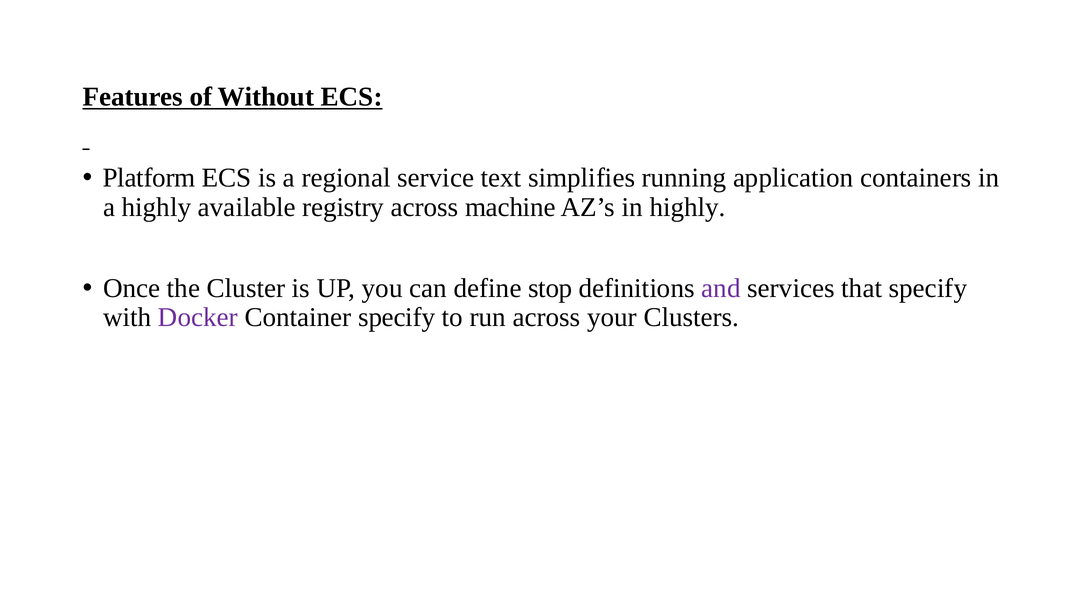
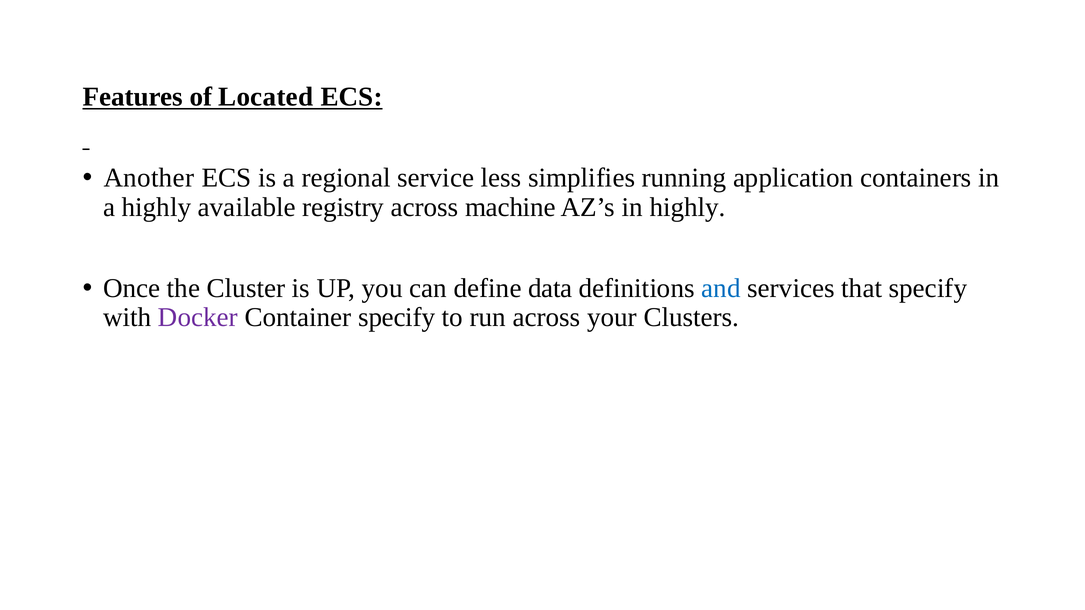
Without: Without -> Located (266, 97)
Platform: Platform -> Another (149, 178)
text: text -> less (501, 178)
stop: stop -> data (550, 288)
and colour: purple -> blue (721, 288)
